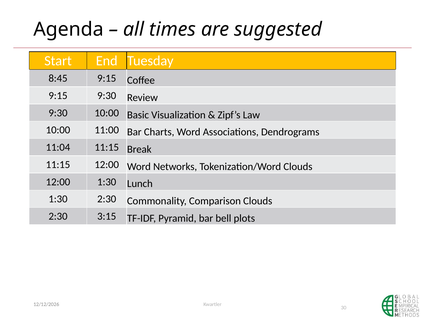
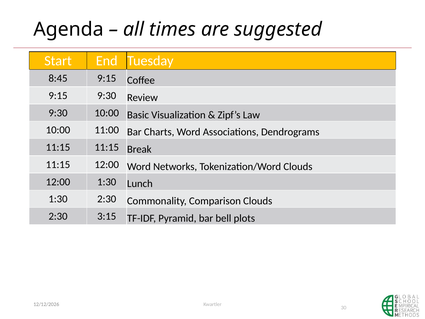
11:04: 11:04 -> 11:15 (58, 147)
